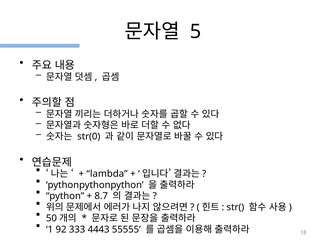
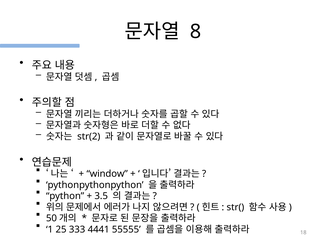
5: 5 -> 8 (196, 32)
str(0: str(0 -> str(2 (89, 137)
lambda: lambda -> window (107, 174)
8.7: 8.7 -> 3.5 (101, 196)
92: 92 -> 25 (61, 230)
4443: 4443 -> 4441 (99, 230)
